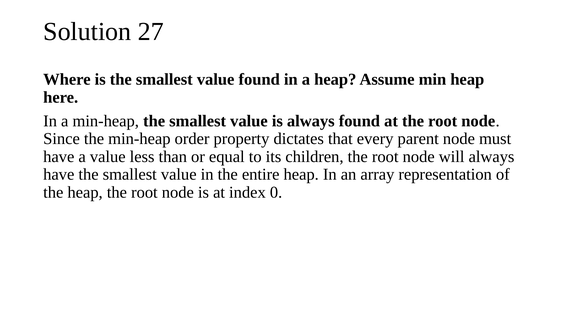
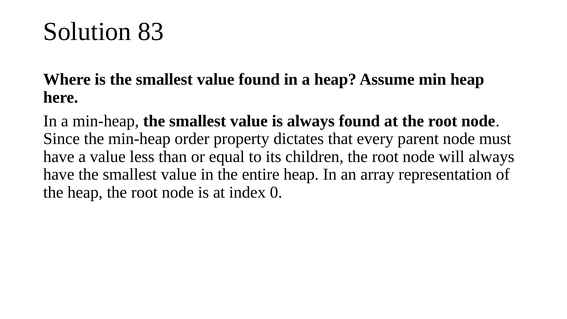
27: 27 -> 83 (151, 32)
